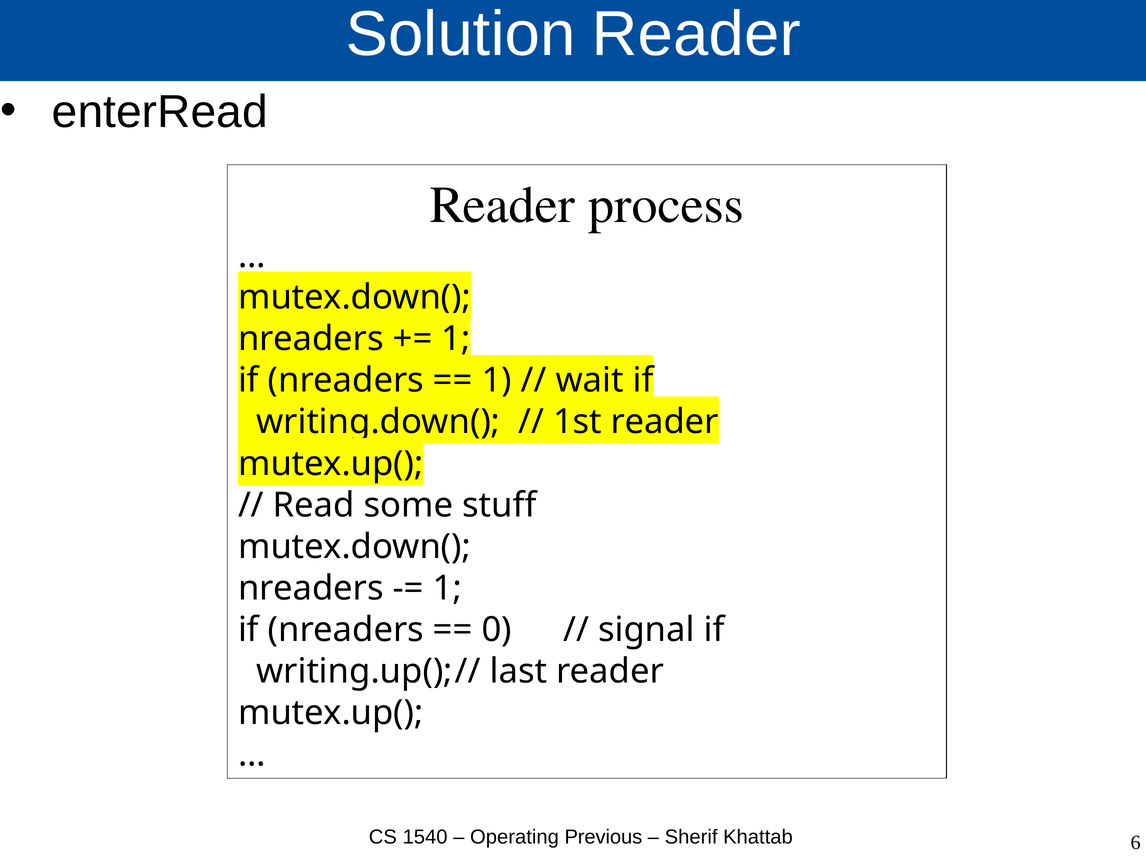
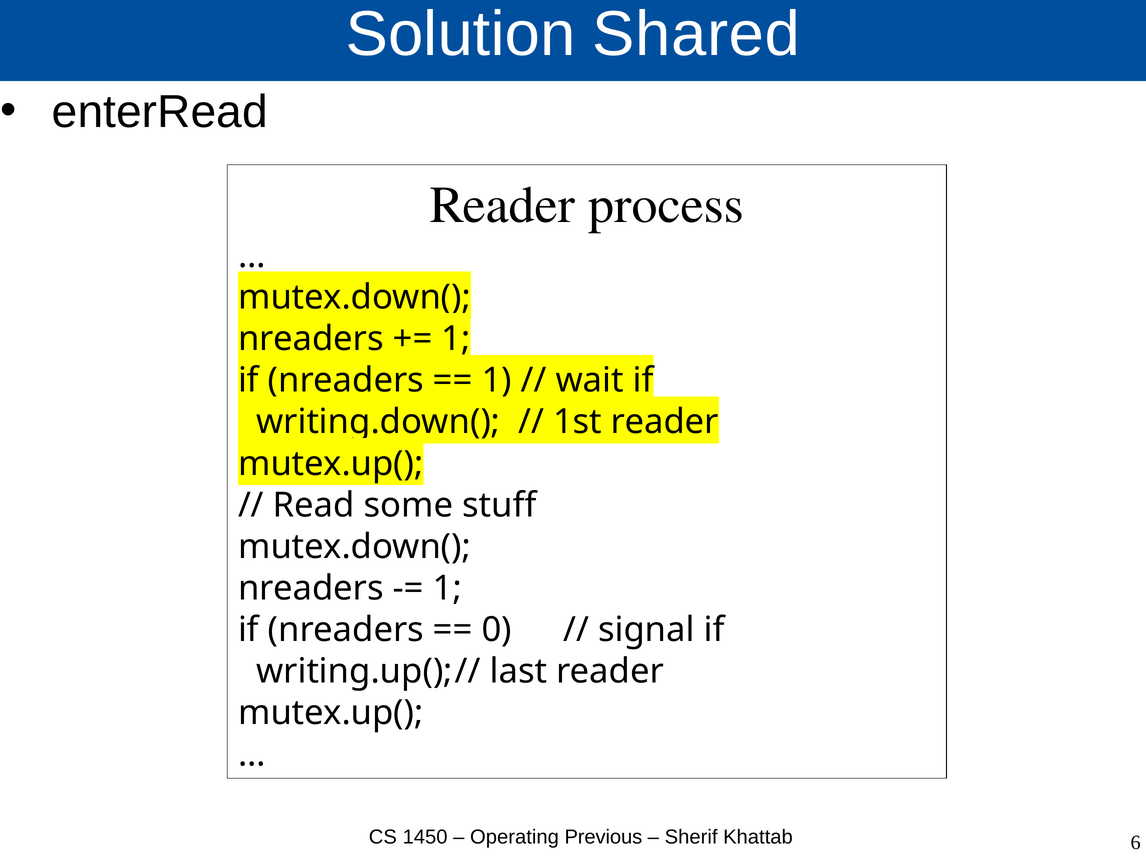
Solution Reader: Reader -> Shared (696, 34)
1540: 1540 -> 1450 (425, 837)
